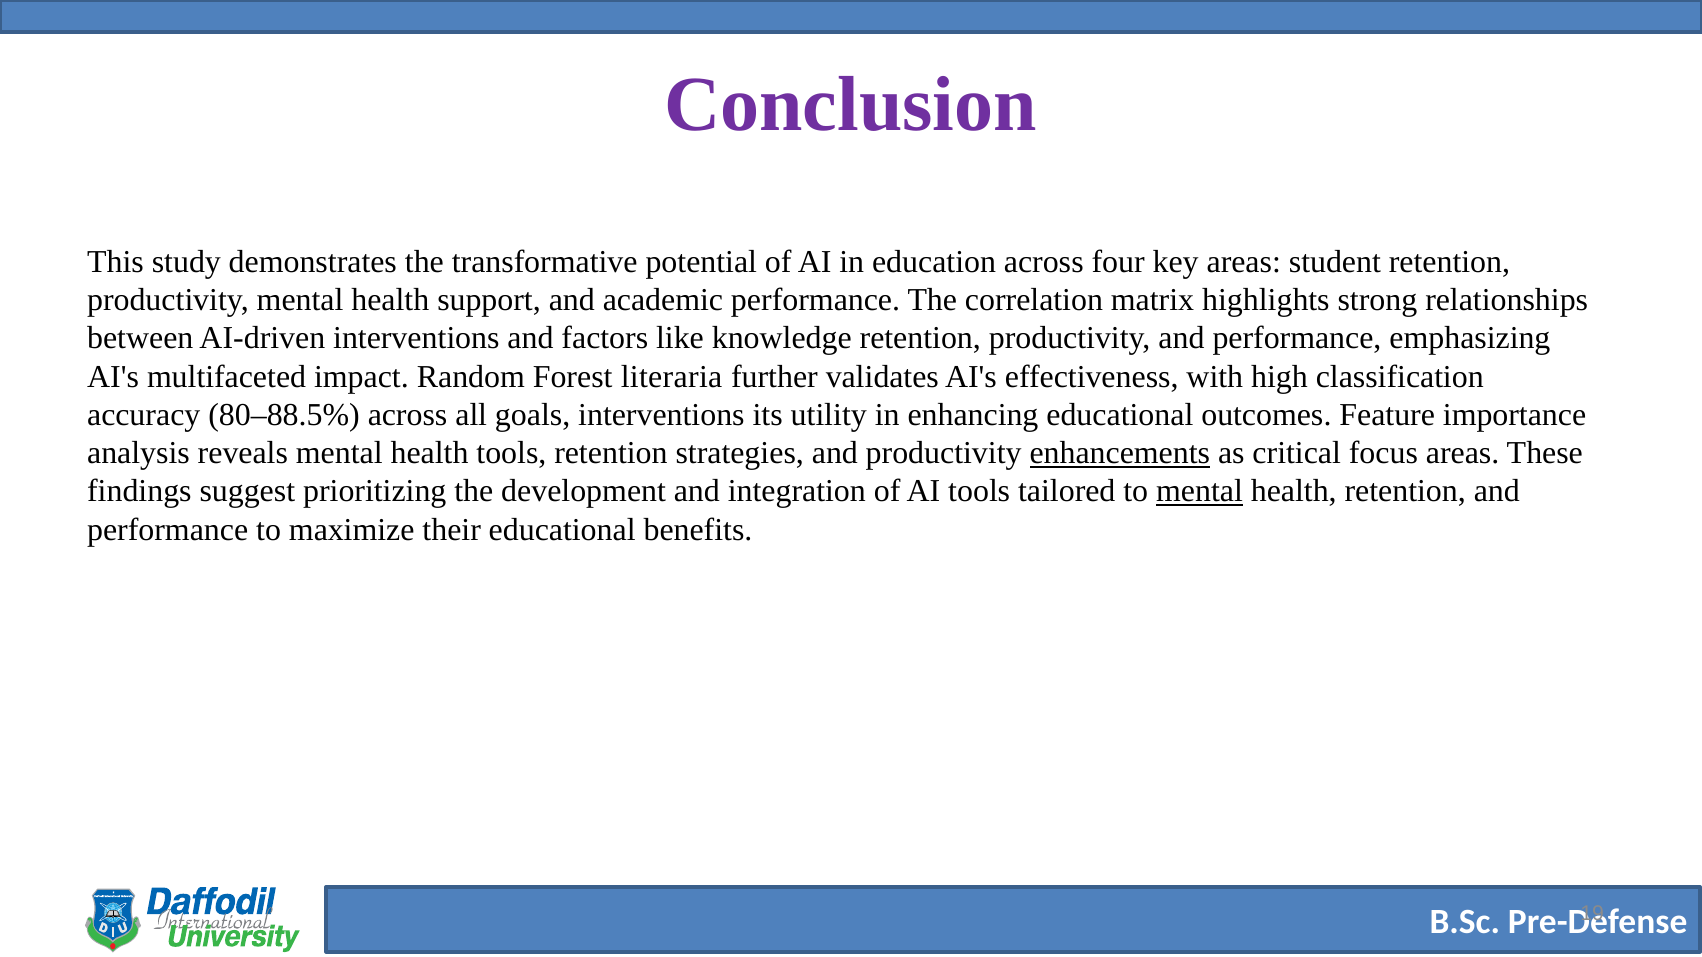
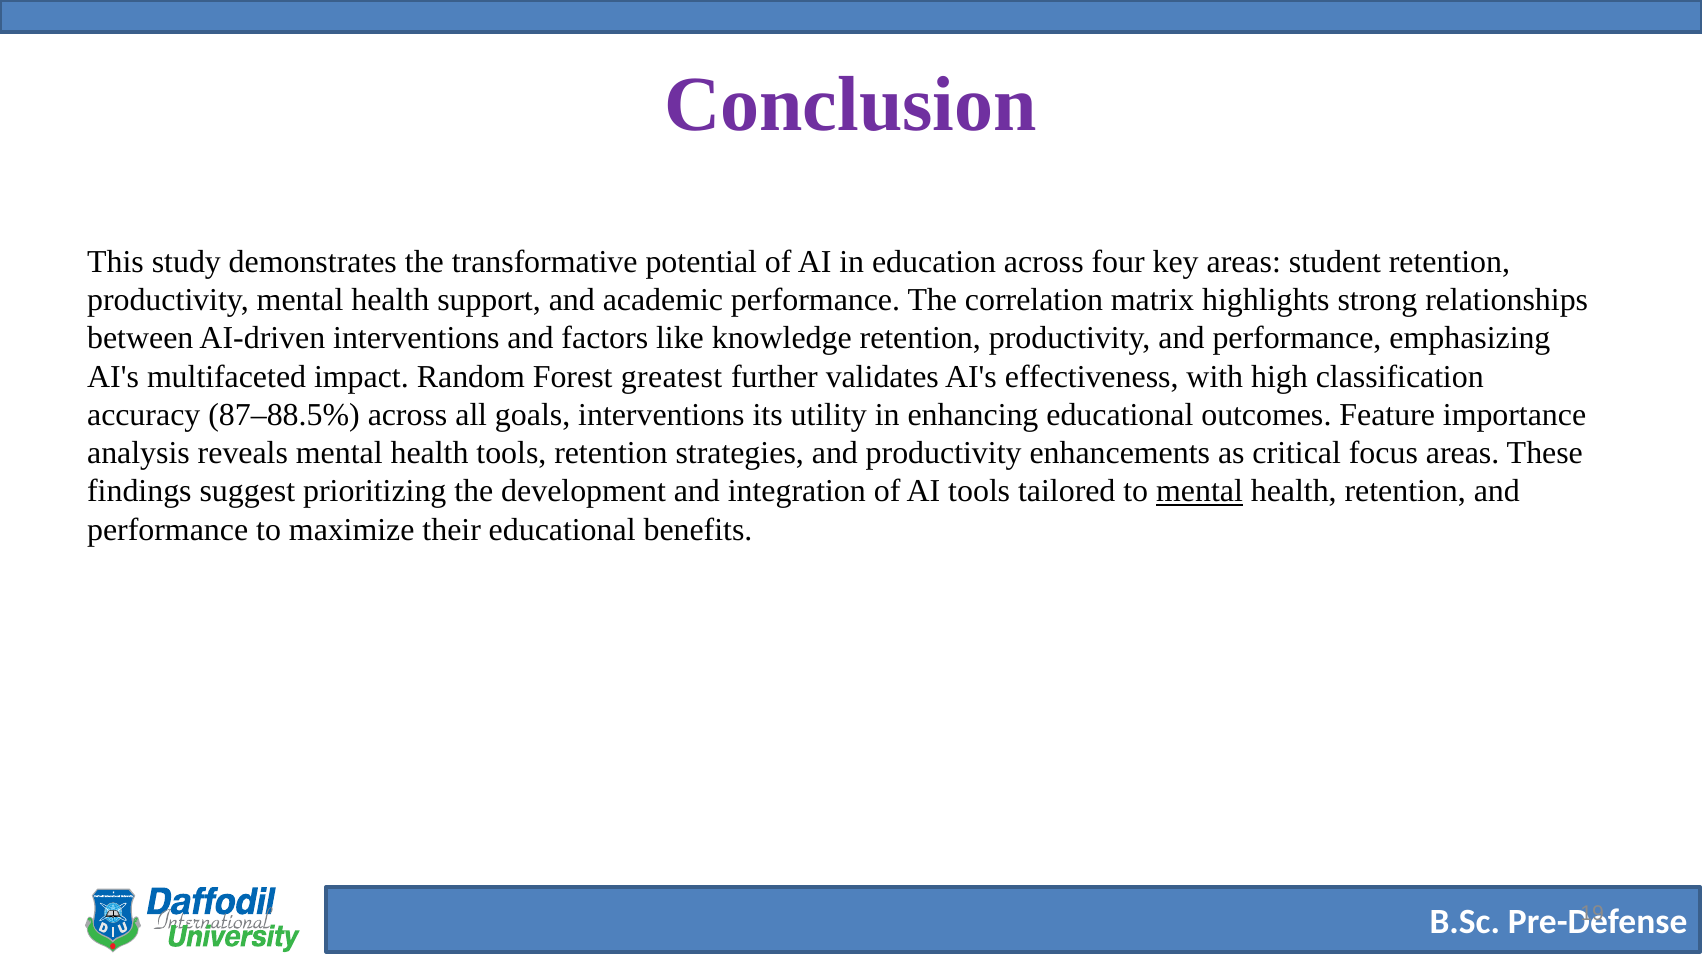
literaria: literaria -> greatest (672, 377)
80–88.5%: 80–88.5% -> 87–88.5% (284, 415)
enhancements underline: present -> none (1120, 453)
